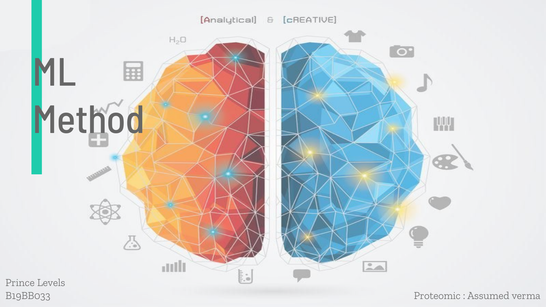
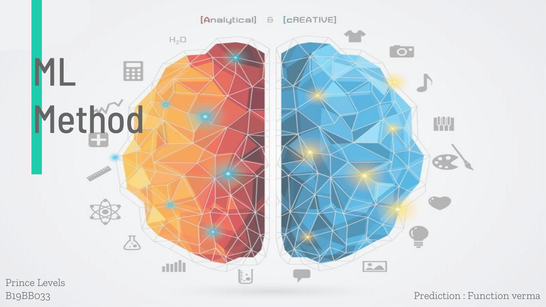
Proteomic: Proteomic -> Prediction (437, 296)
Assumed: Assumed -> Function (488, 296)
